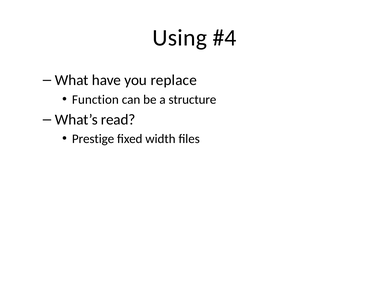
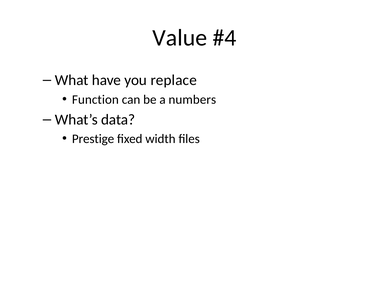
Using: Using -> Value (180, 38)
structure: structure -> numbers (192, 99)
read: read -> data (118, 120)
